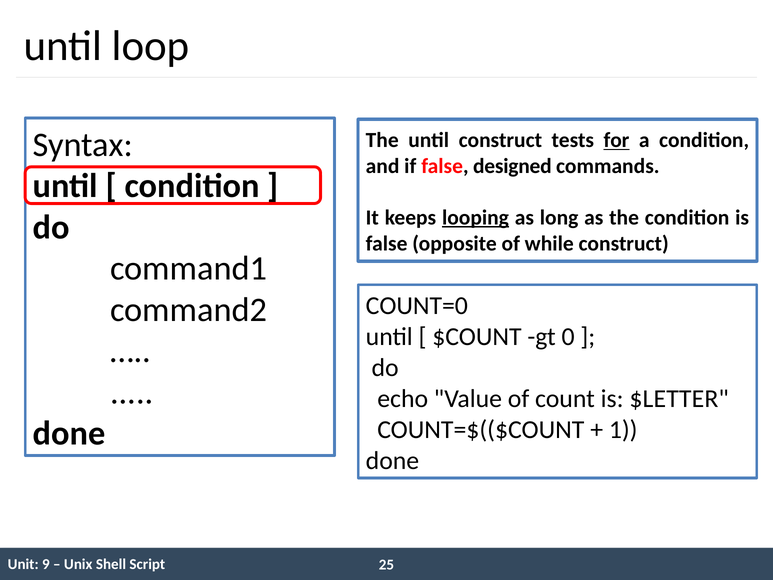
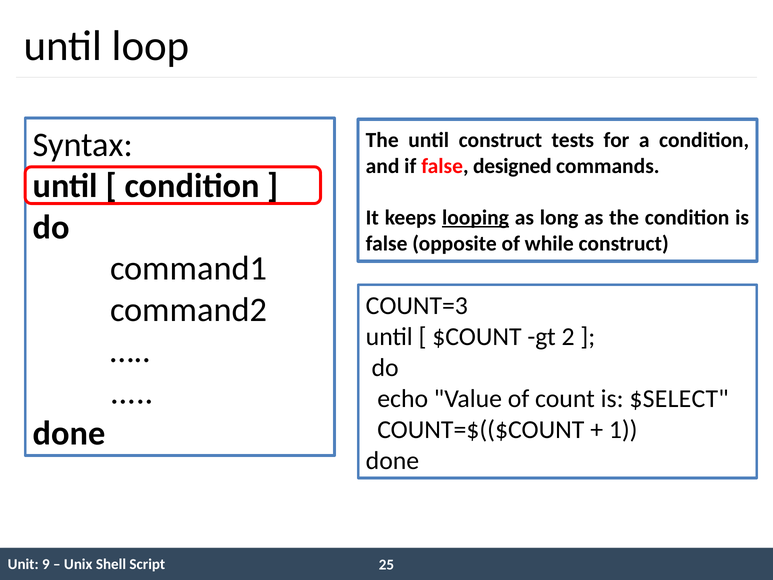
for underline: present -> none (616, 140)
COUNT=0: COUNT=0 -> COUNT=3 (417, 306)
0: 0 -> 2 (568, 337)
$LETTER: $LETTER -> $SELECT (679, 399)
